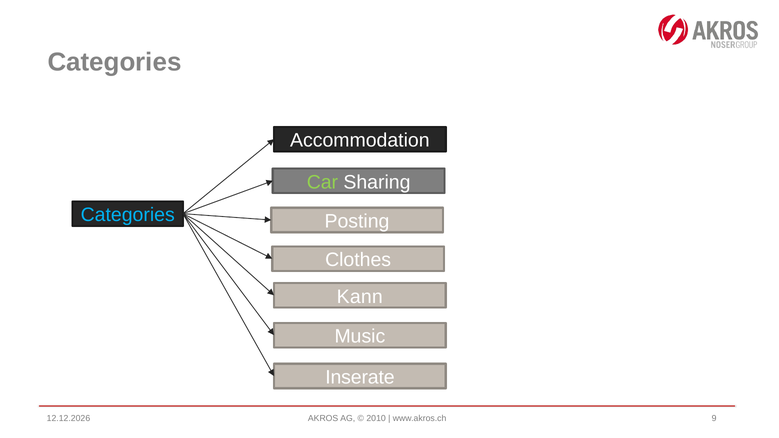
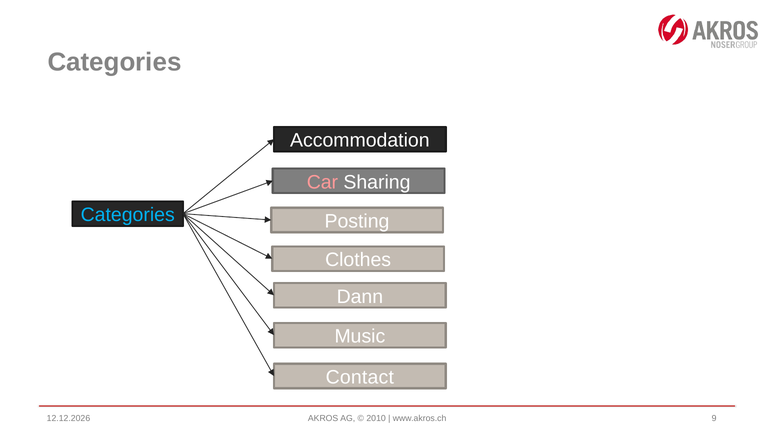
Car colour: light green -> pink (322, 182)
Kann: Kann -> Dann (360, 297)
Inserate: Inserate -> Contact (360, 378)
